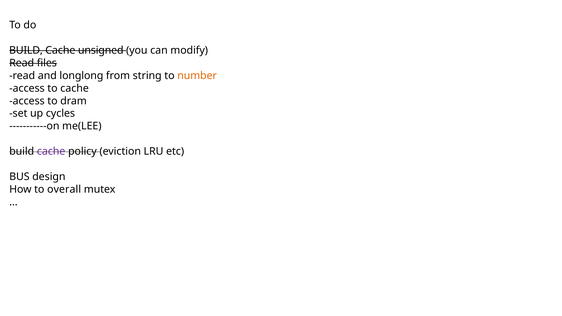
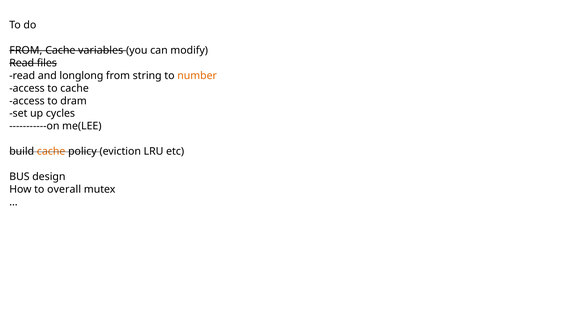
BUILD: BUILD -> FROM (26, 50)
unsigned: unsigned -> variables (101, 50)
cache colour: purple -> orange (51, 151)
